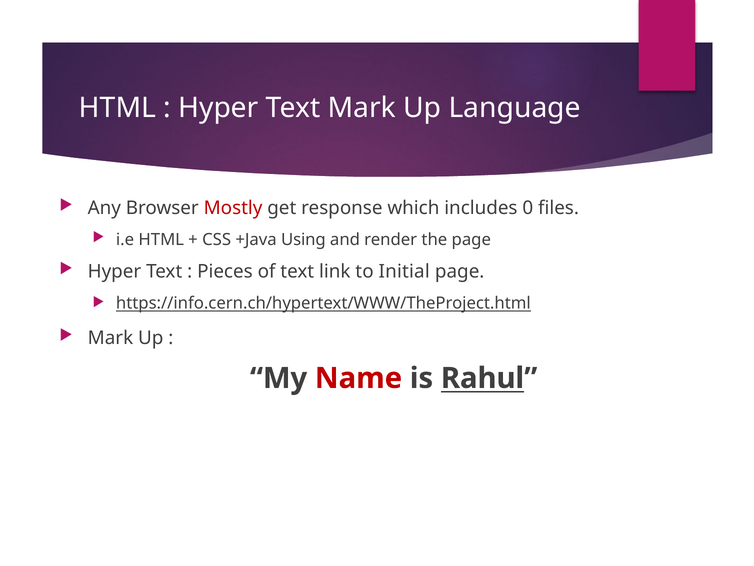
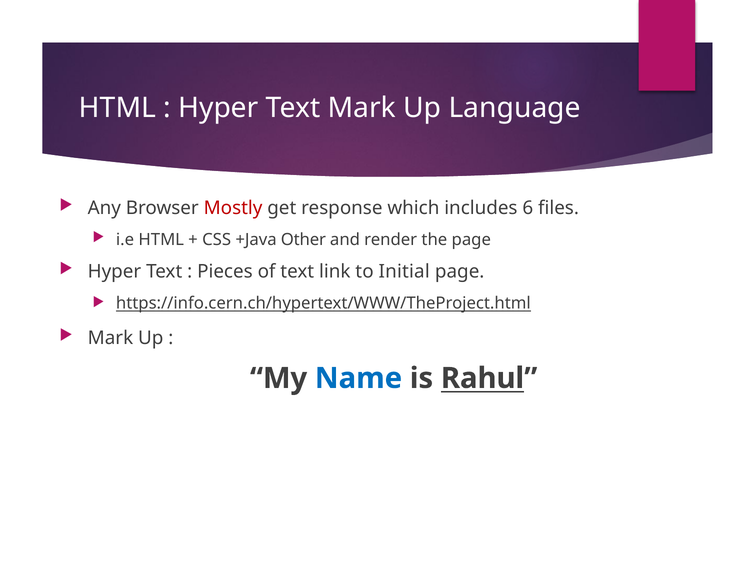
0: 0 -> 6 (528, 208)
Using: Using -> Other (303, 239)
Name colour: red -> blue (358, 378)
